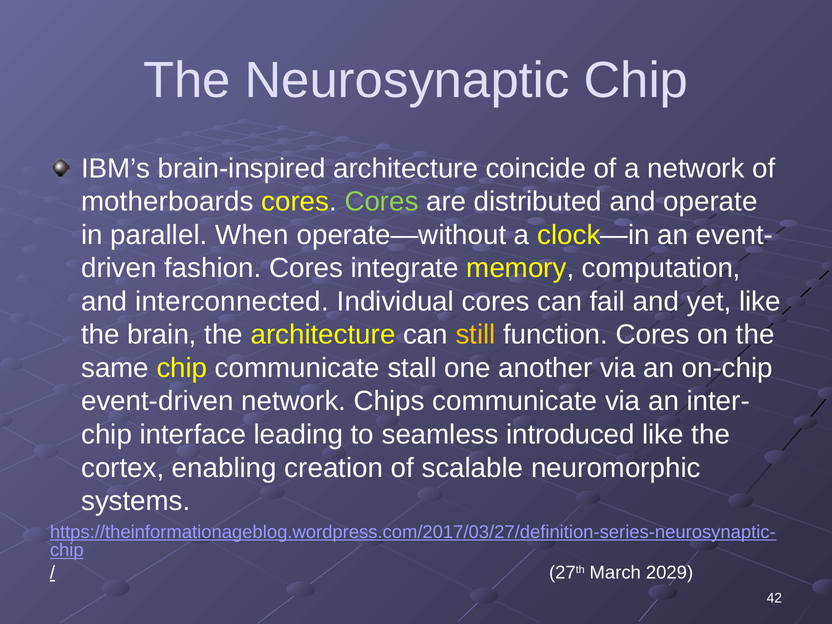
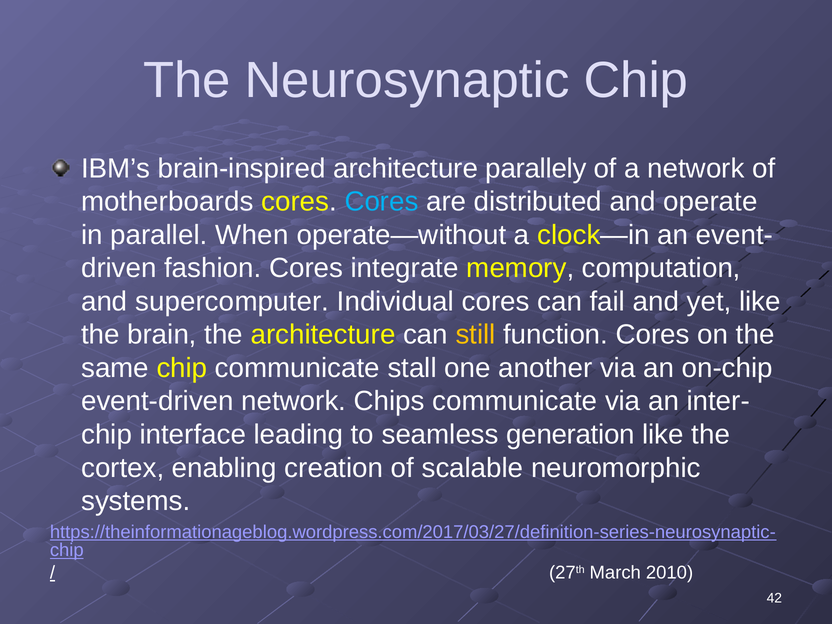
coincide: coincide -> parallely (536, 168)
Cores colour: light green -> light blue (382, 202)
interconnected: interconnected -> supercomputer (232, 301)
introduced: introduced -> generation (571, 435)
2029: 2029 -> 2010 (670, 573)
